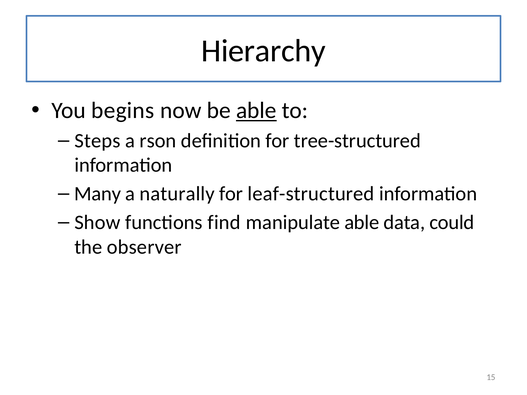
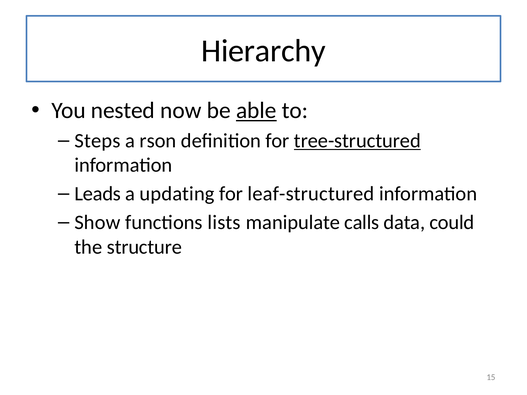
begins: begins -> nested (123, 111)
tree-structured underline: none -> present (357, 141)
Many: Many -> Leads (98, 194)
naturally: naturally -> updating (177, 194)
find: find -> lists (224, 223)
manipulate able: able -> calls (362, 223)
observer: observer -> structure (144, 247)
